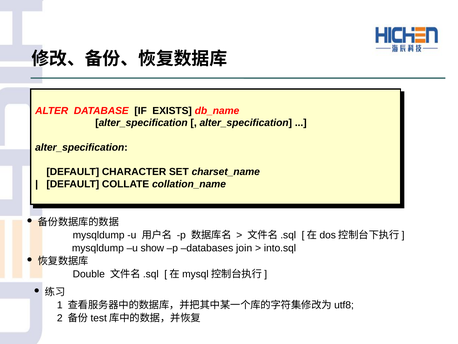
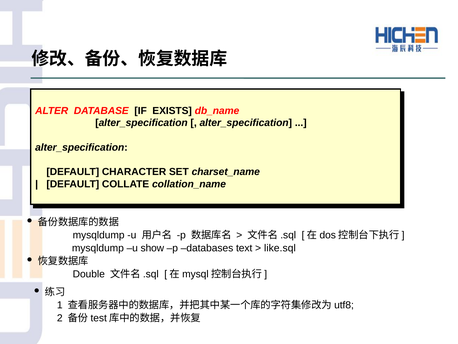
join: join -> text (244, 248)
into.sql: into.sql -> like.sql (280, 248)
